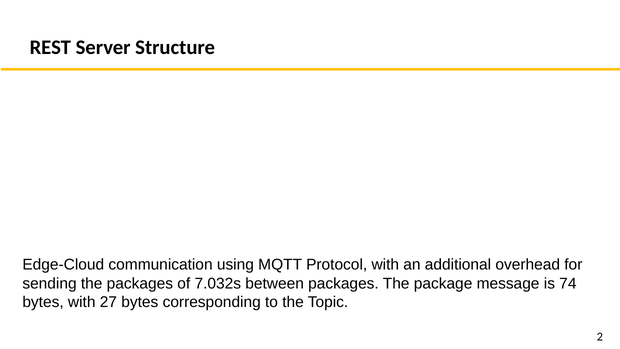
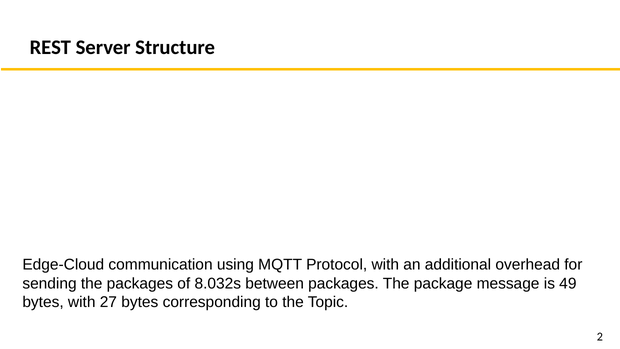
7.032s: 7.032s -> 8.032s (218, 283)
74: 74 -> 49 (568, 283)
